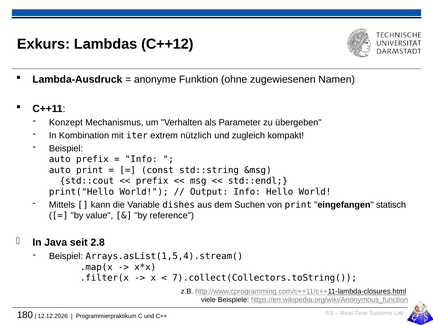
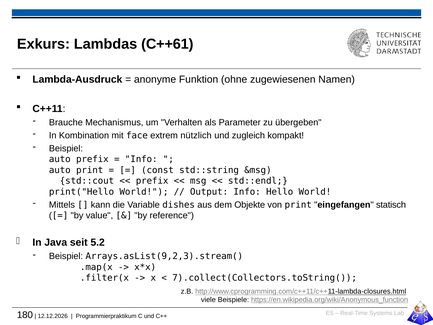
C++12: C++12 -> C++61 (167, 44)
Konzept: Konzept -> Brauche (66, 122)
iter: iter -> face (137, 135)
Suchen: Suchen -> Objekte (250, 205)
2.8: 2.8 -> 5.2 (98, 242)
Arrays.asList(1,5,4).stream(: Arrays.asList(1,5,4).stream( -> Arrays.asList(9,2,3).stream( (164, 256)
